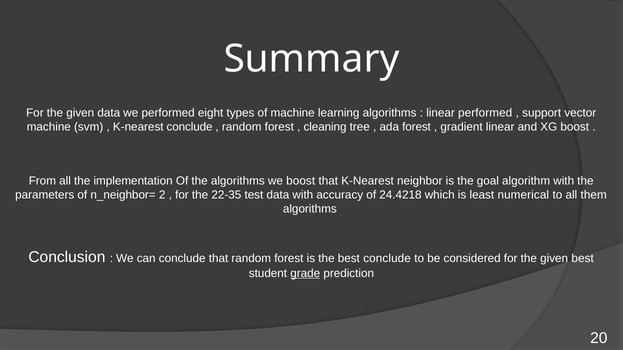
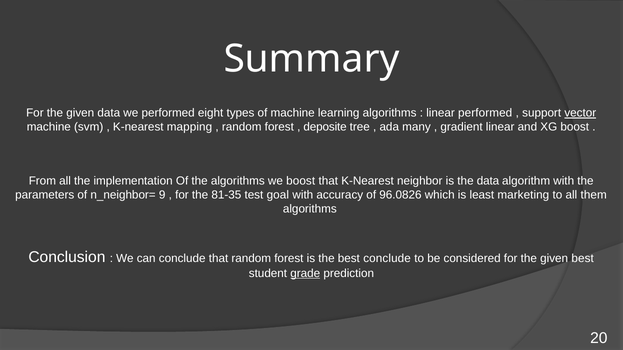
vector underline: none -> present (580, 113)
K-nearest conclude: conclude -> mapping (189, 127)
cleaning: cleaning -> deposite (325, 127)
ada forest: forest -> many (416, 127)
the goal: goal -> data (488, 181)
2: 2 -> 9 (162, 195)
22-35: 22-35 -> 81-35 (226, 195)
test data: data -> goal (278, 195)
24.4218: 24.4218 -> 96.0826 (400, 195)
numerical: numerical -> marketing (523, 195)
